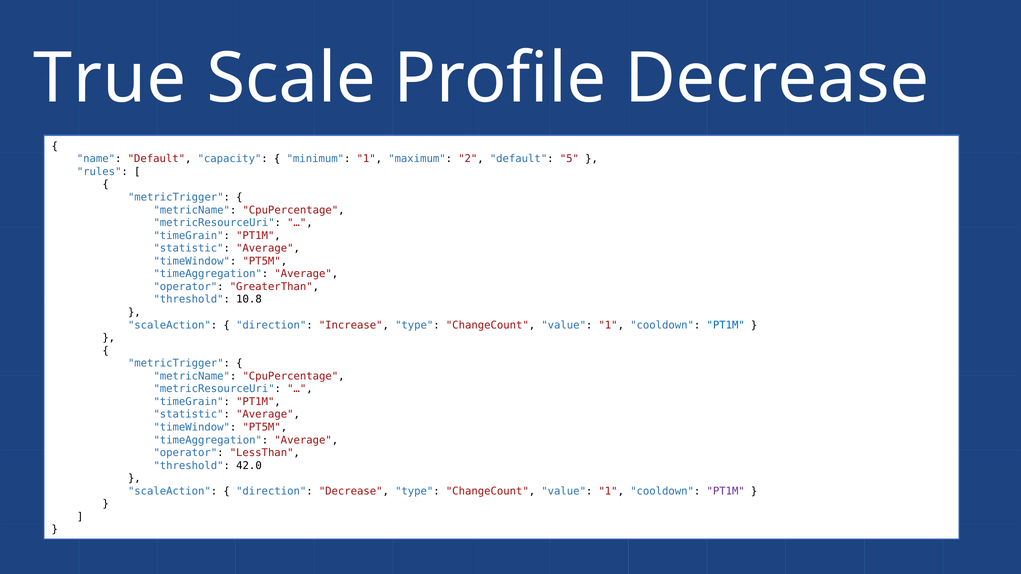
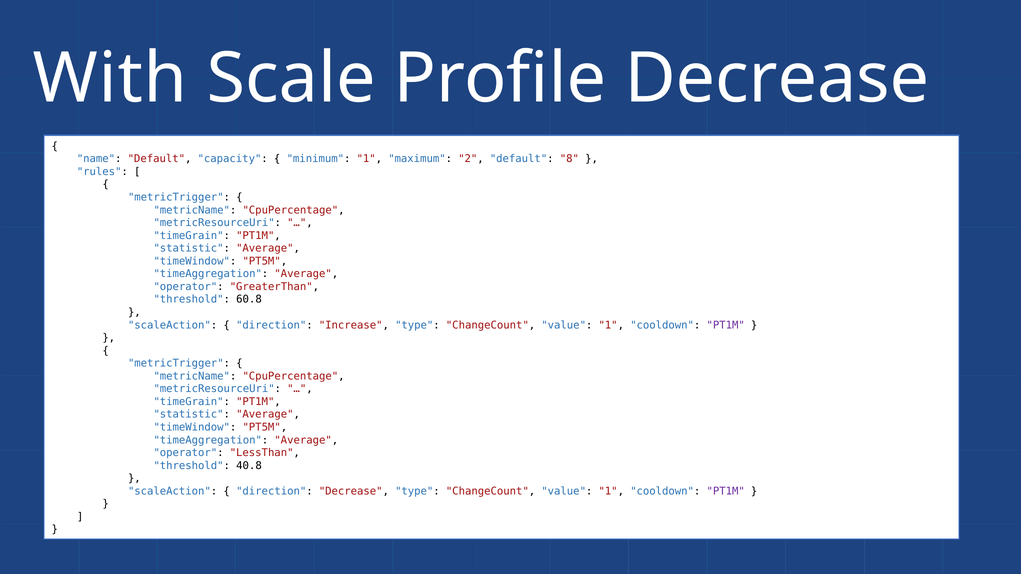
True: True -> With (110, 79)
5: 5 -> 8 (569, 159)
10.8: 10.8 -> 60.8 (249, 300)
PT1M colour: blue -> purple (726, 325)
42.0: 42.0 -> 40.8 (249, 466)
